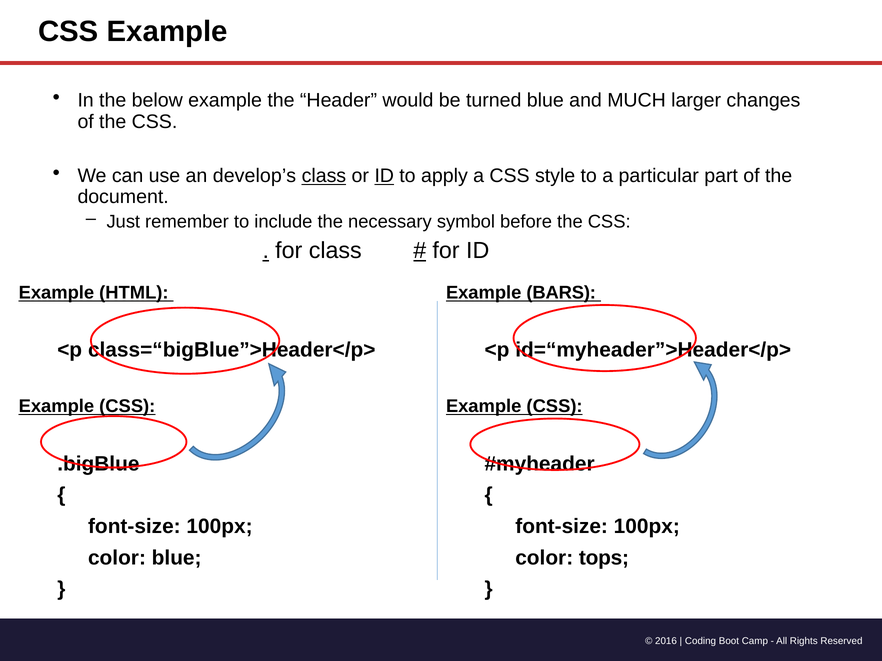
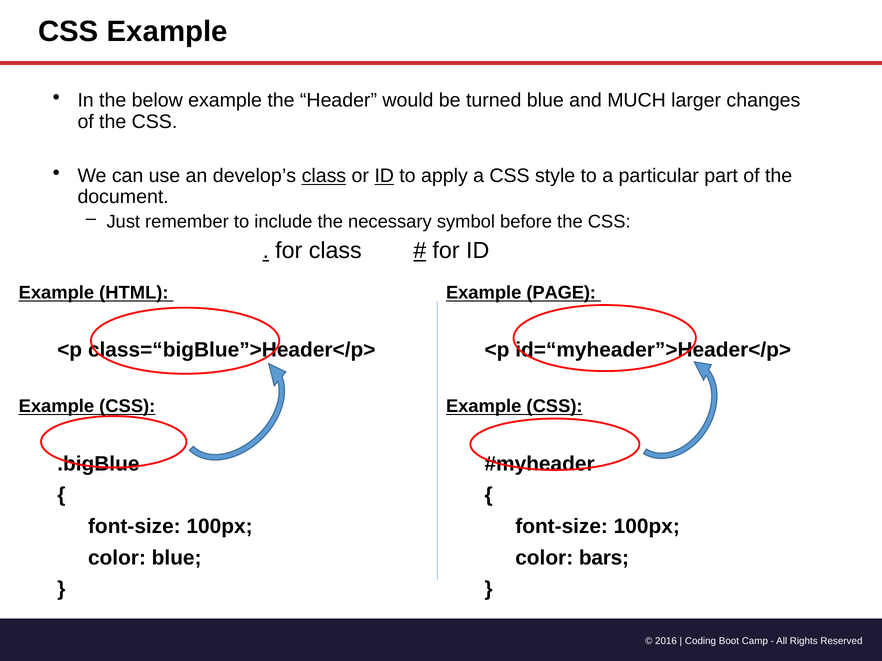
BARS: BARS -> PAGE (561, 293)
tops: tops -> bars (604, 558)
